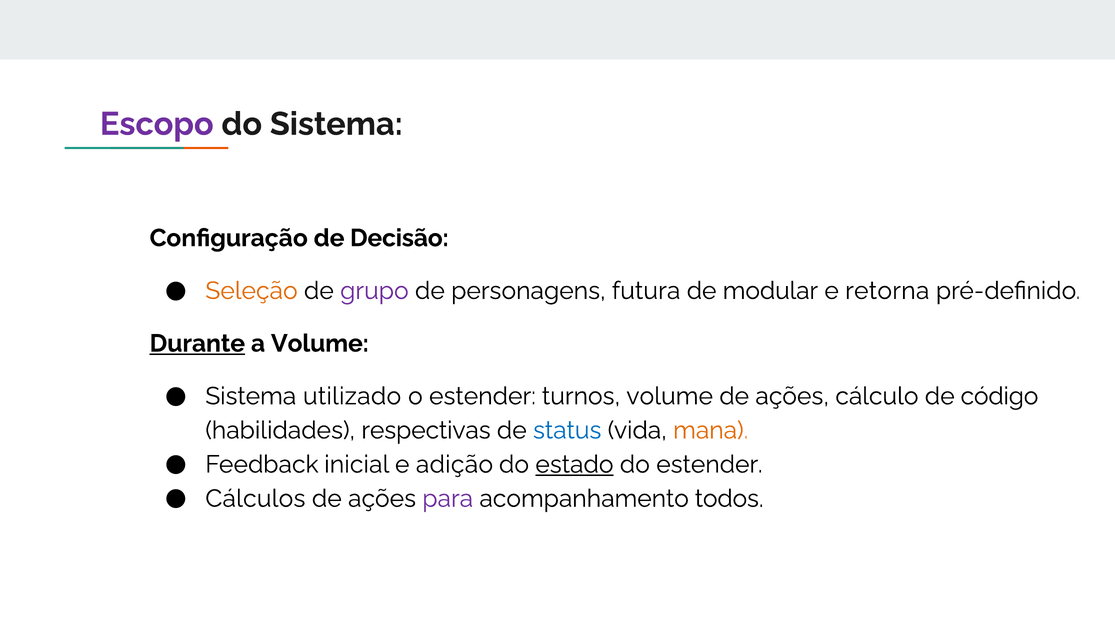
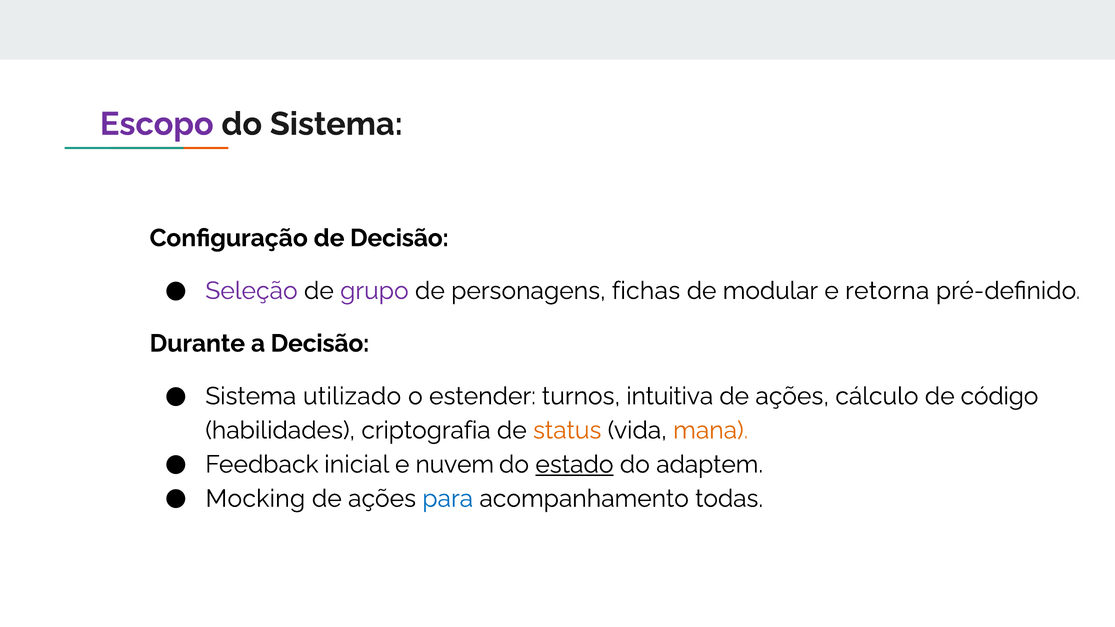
Seleção colour: orange -> purple (252, 291)
futura: futura -> fichas (646, 291)
Durante underline: present -> none (197, 344)
a Volume: Volume -> Decisão (320, 344)
turnos volume: volume -> intuitiva (670, 396)
respectivas: respectivas -> criptografia (426, 430)
status colour: blue -> orange (567, 430)
adição: adição -> nuvem (455, 465)
do estender: estender -> adaptem (710, 465)
Cálculos: Cálculos -> Mocking (255, 499)
para colour: purple -> blue (448, 499)
todos: todos -> todas (729, 499)
